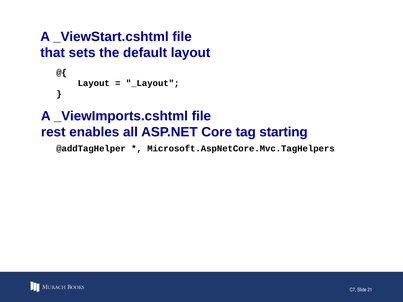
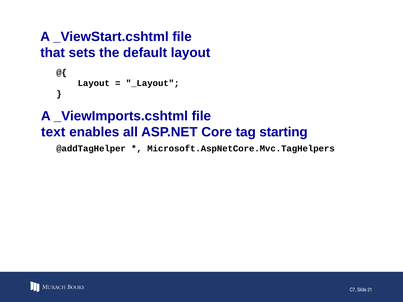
rest: rest -> text (53, 132)
